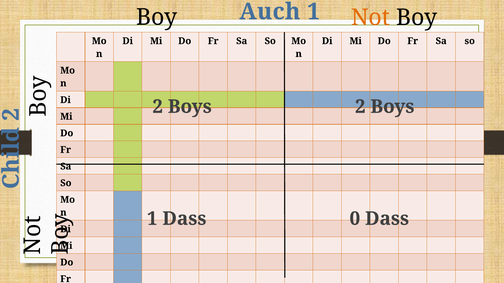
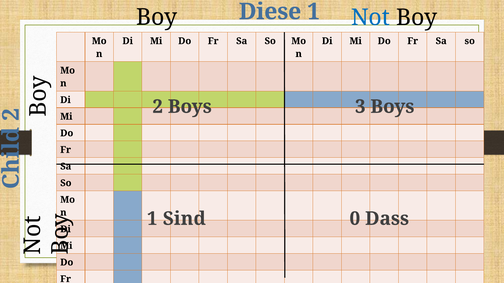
Auch: Auch -> Diese (270, 12)
Not colour: orange -> blue (371, 18)
Boys 2: 2 -> 3 (360, 107)
1 Dass: Dass -> Sind (184, 219)
